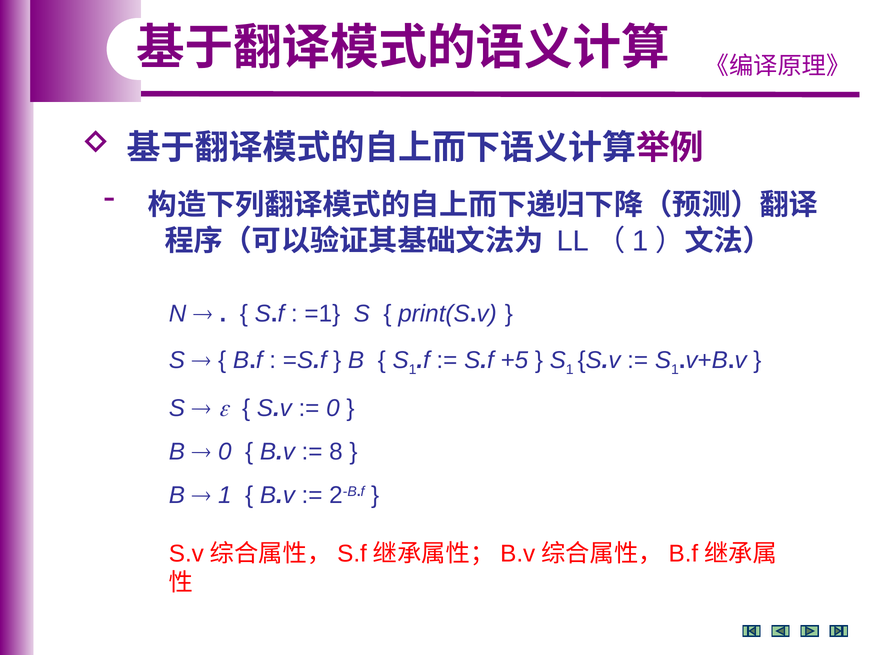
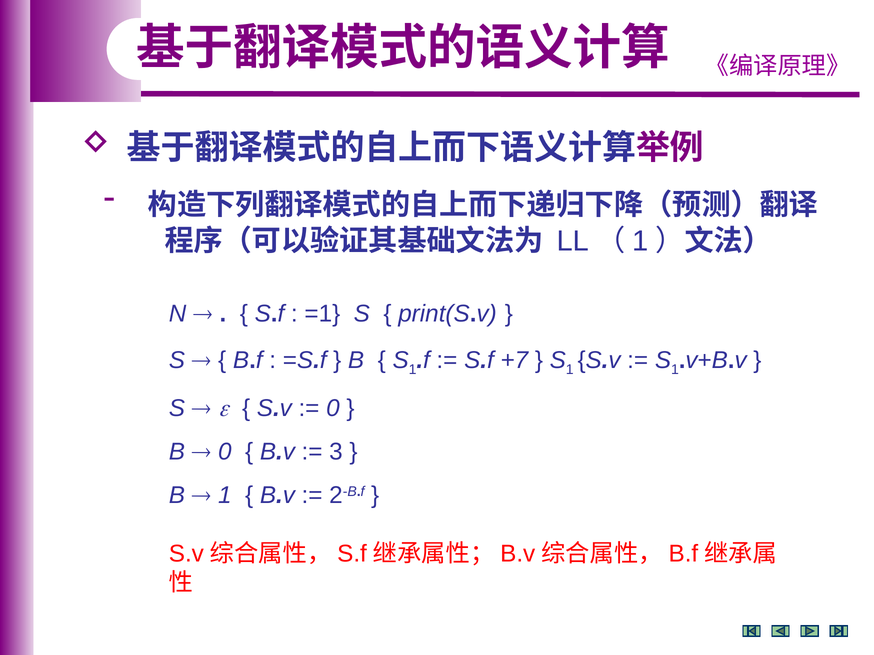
+5: +5 -> +7 (514, 361)
8: 8 -> 3 (336, 452)
